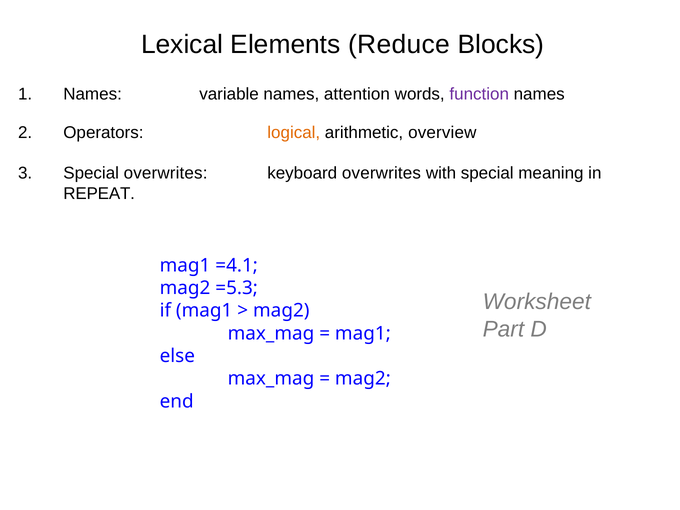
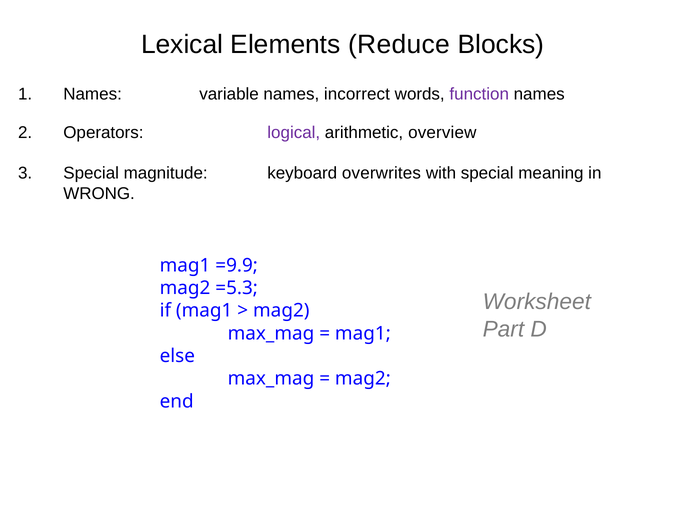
attention: attention -> incorrect (357, 94)
logical colour: orange -> purple (294, 133)
Special overwrites: overwrites -> magnitude (166, 173)
REPEAT: REPEAT -> WRONG (99, 194)
=4.1: =4.1 -> =9.9 (237, 265)
